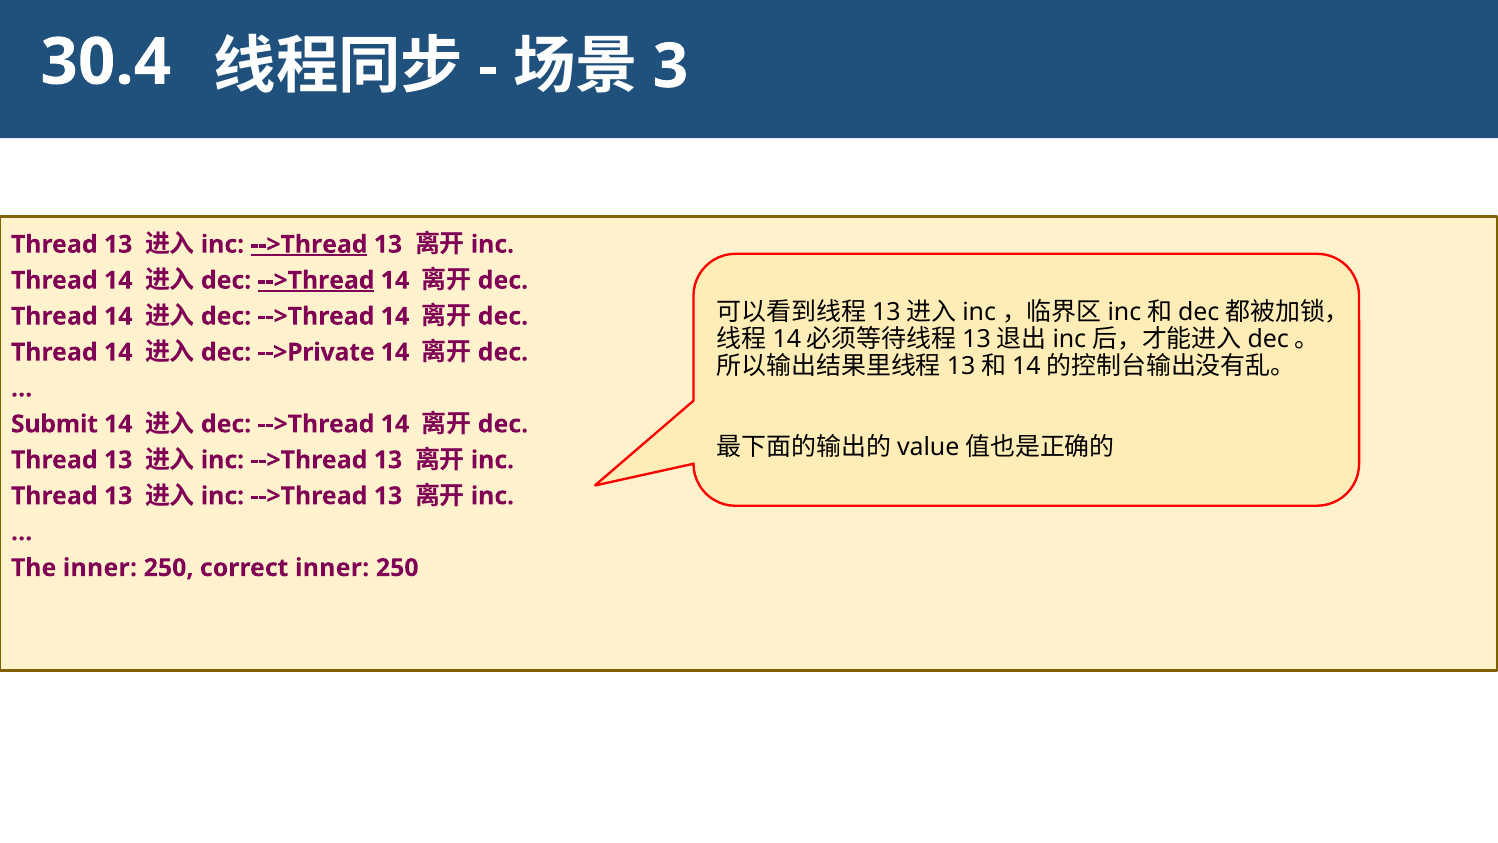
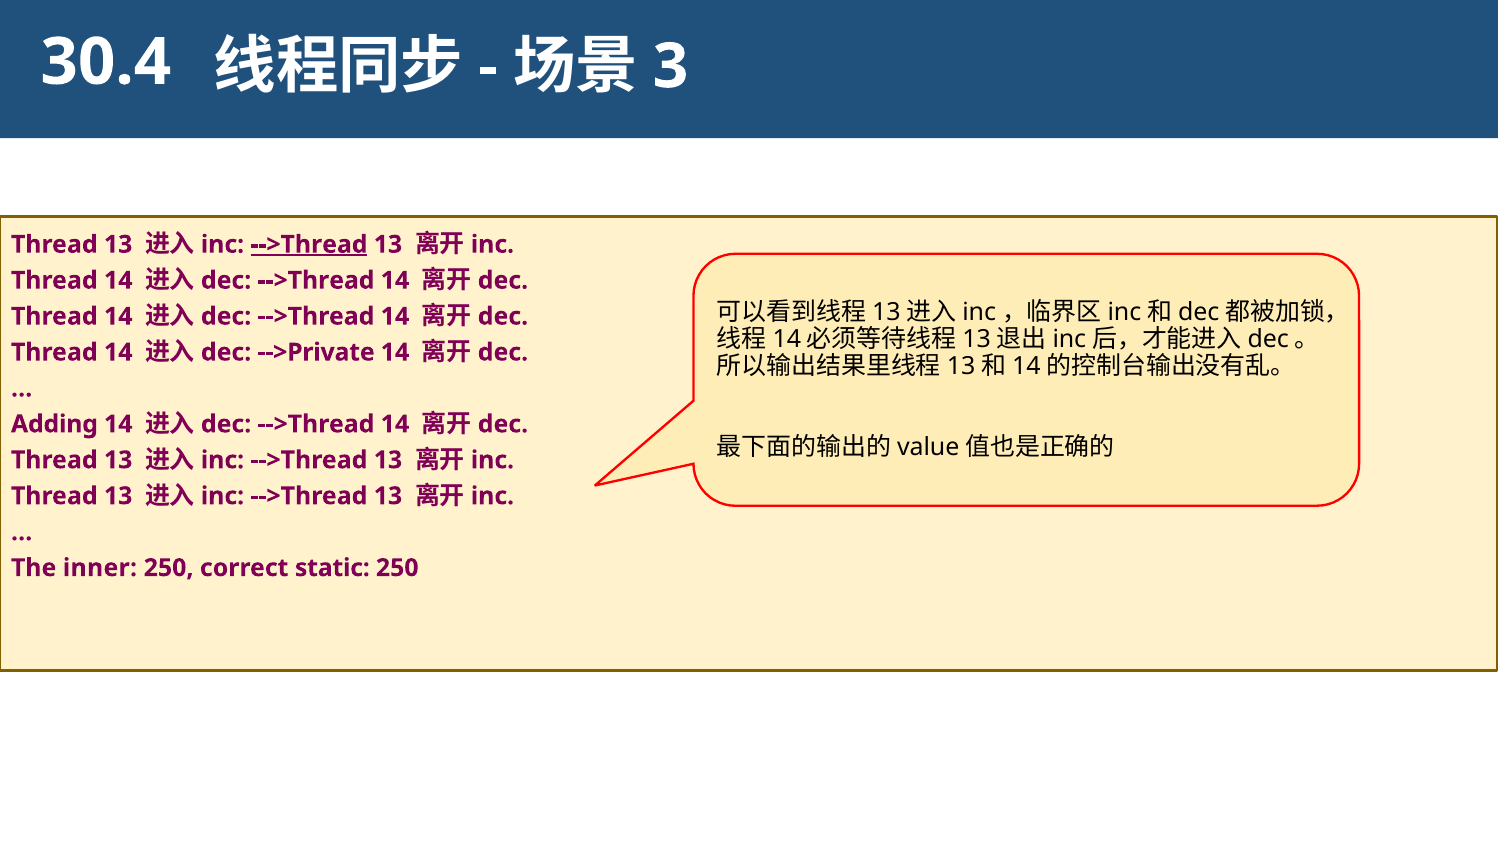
-->Thread underline: present -> none (316, 280)
Submit: Submit -> Adding (54, 424)
correct inner: inner -> static (332, 568)
